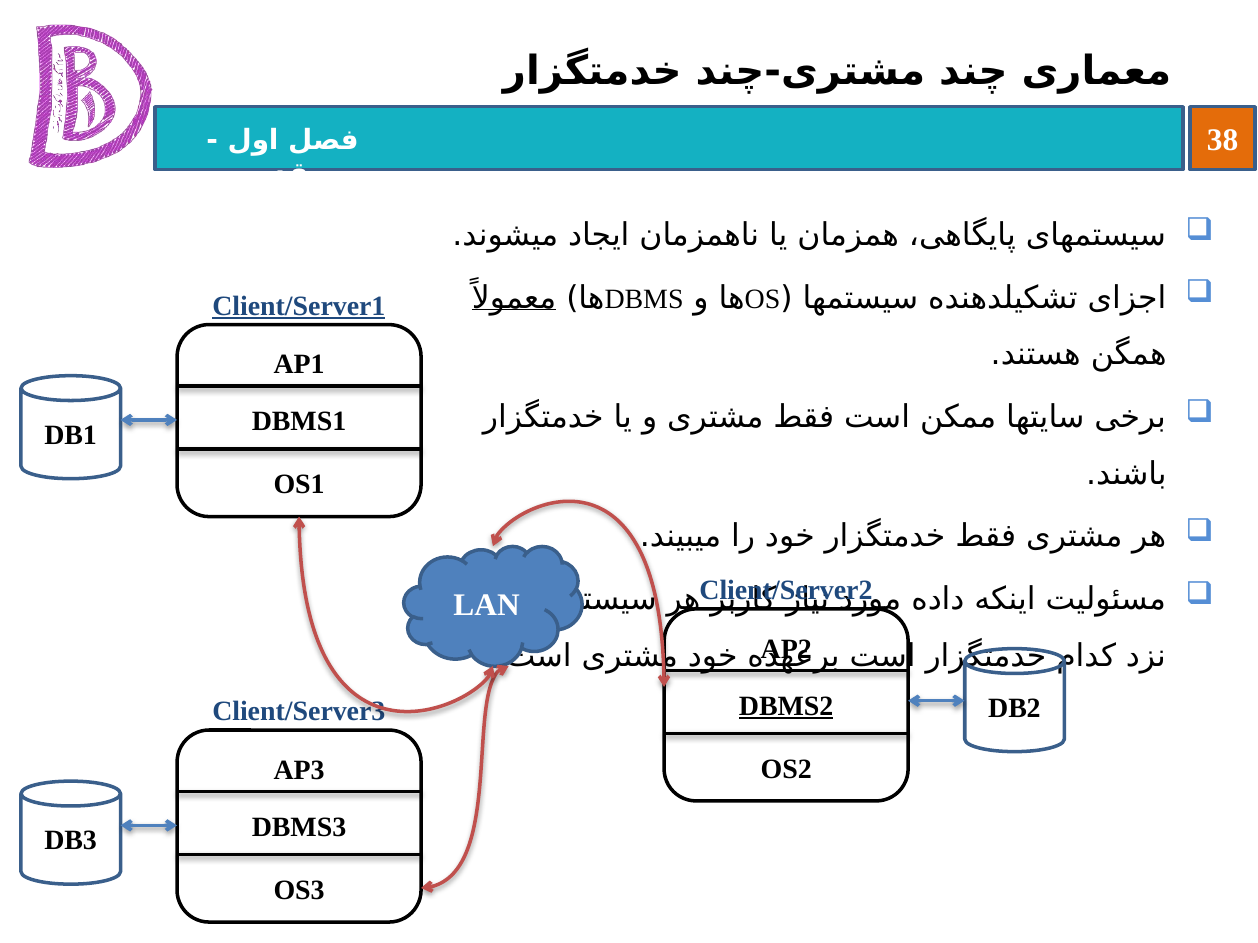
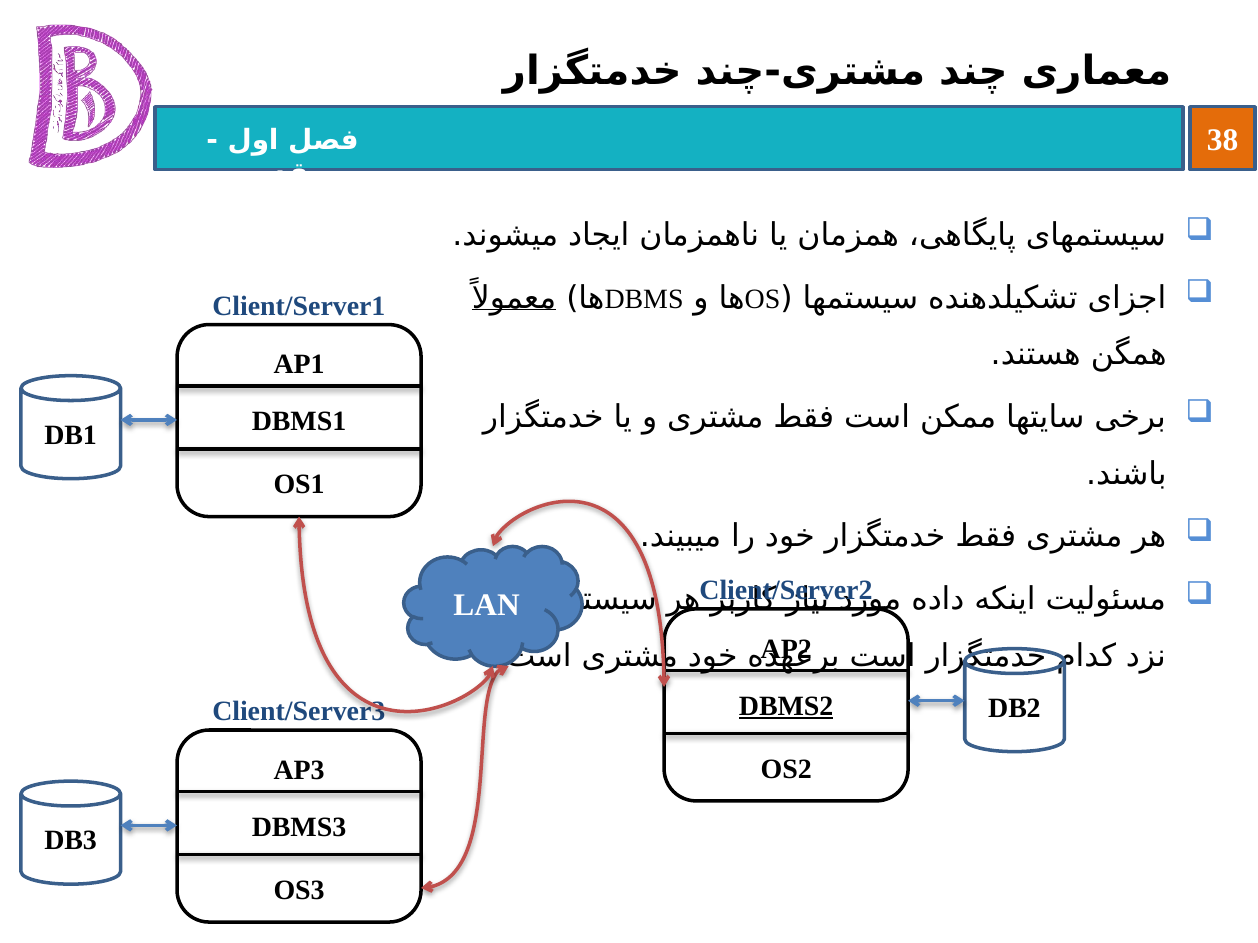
Client/Server1 underline: present -> none (299, 306)
